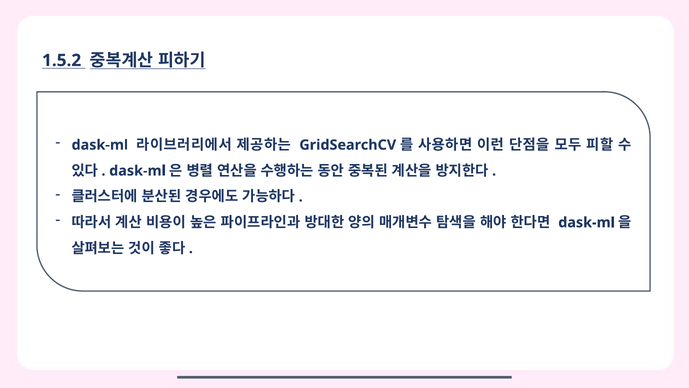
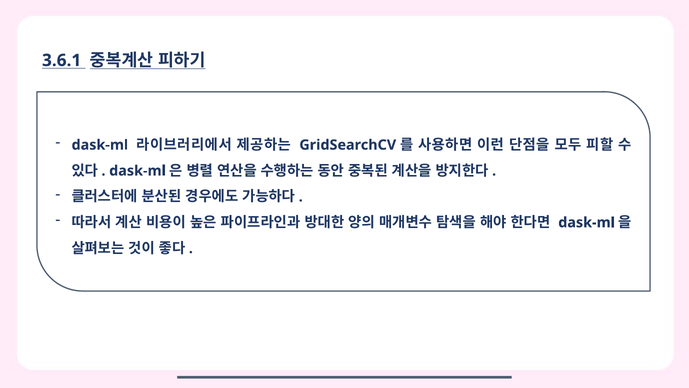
1.5.2: 1.5.2 -> 3.6.1 (62, 60)
